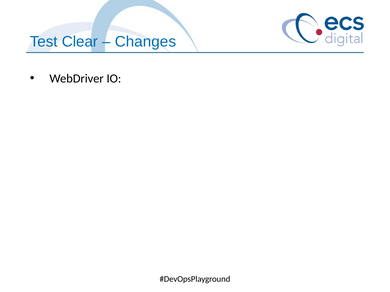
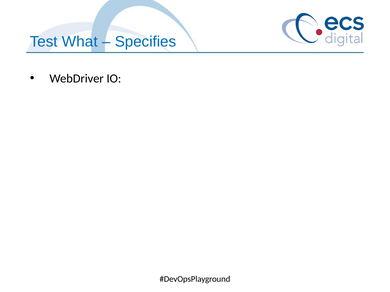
Clear: Clear -> What (80, 42)
Changes: Changes -> Specifies (146, 42)
